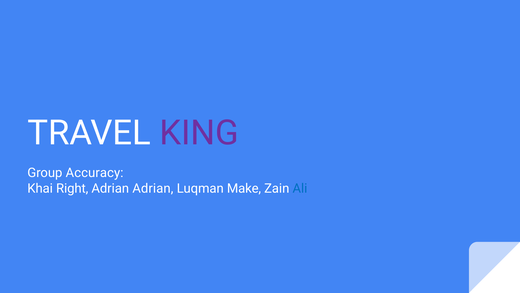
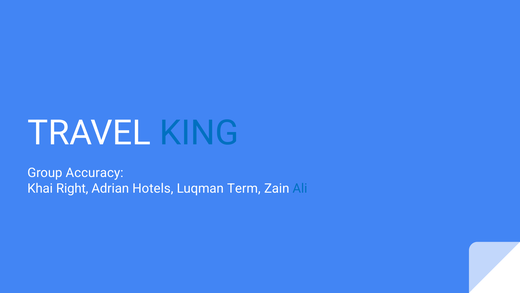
KING colour: purple -> blue (199, 133)
Adrian Adrian: Adrian -> Hotels (153, 188)
Make: Make -> Term (244, 188)
